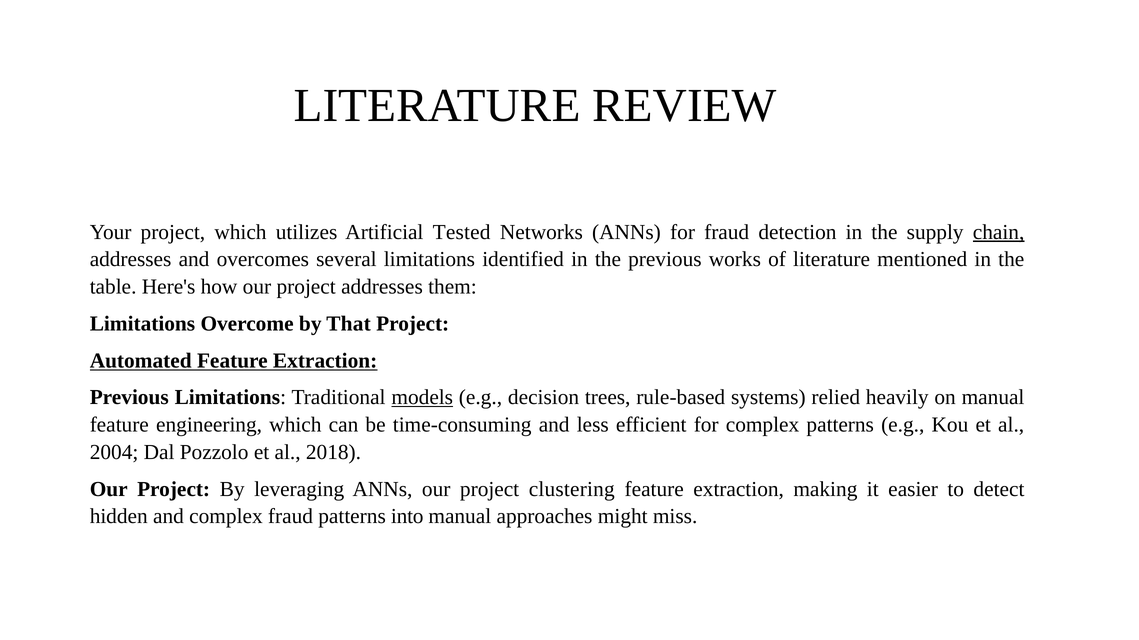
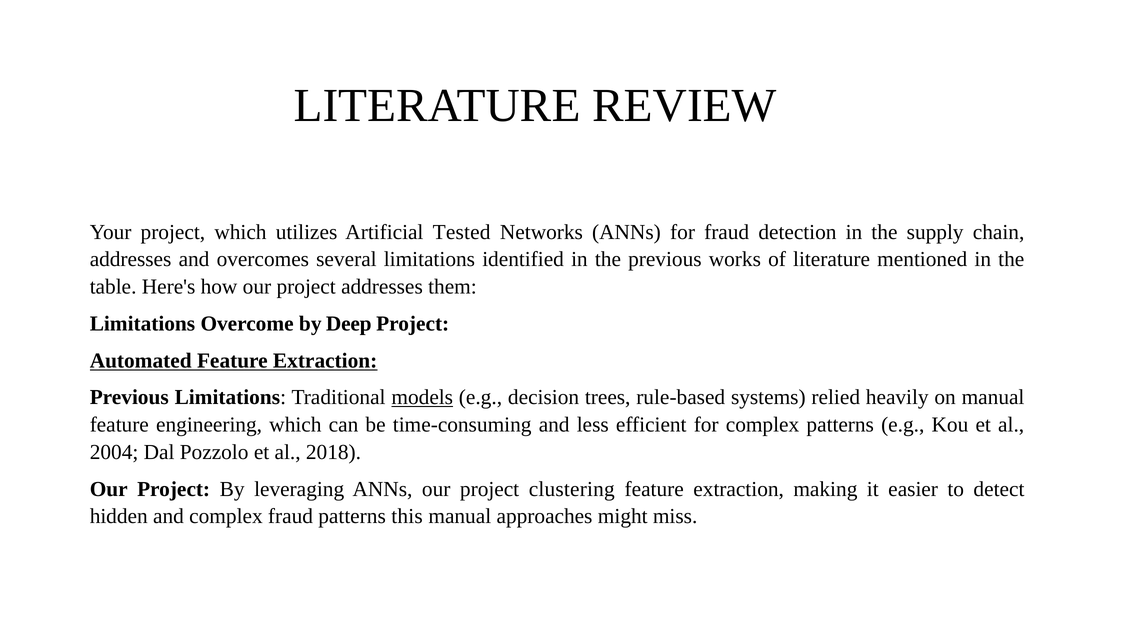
chain underline: present -> none (999, 232)
That: That -> Deep (349, 324)
into: into -> this (407, 517)
